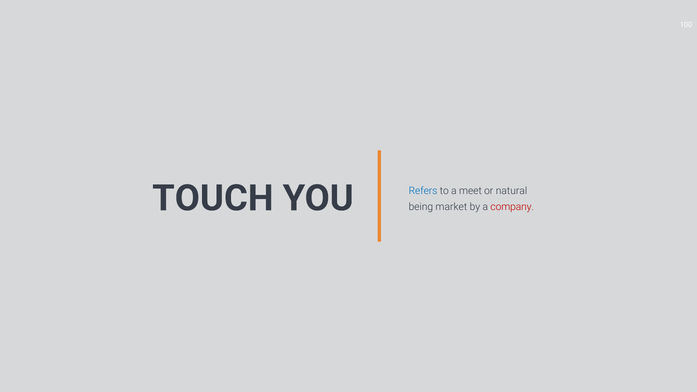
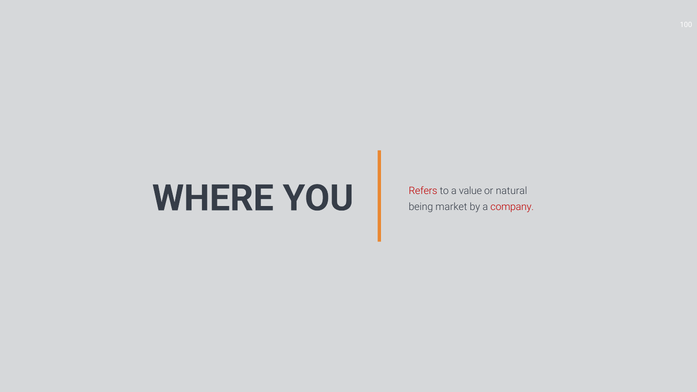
TOUCH: TOUCH -> WHERE (213, 198)
Refers colour: blue -> red (423, 191)
meet: meet -> value (470, 191)
